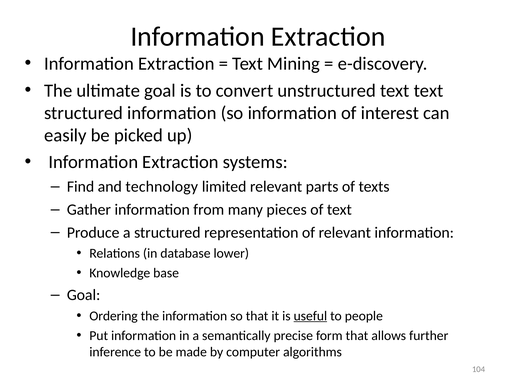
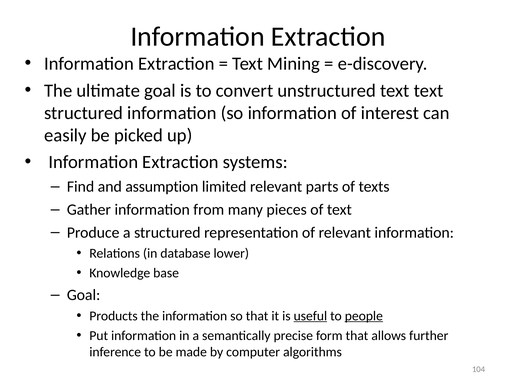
technology: technology -> assumption (162, 187)
Ordering: Ordering -> Products (114, 316)
people underline: none -> present (364, 316)
